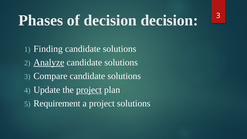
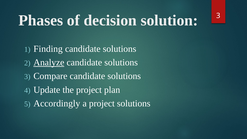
decision decision: decision -> solution (169, 20)
project underline: present -> none (89, 90)
Requirement: Requirement -> Accordingly (57, 103)
